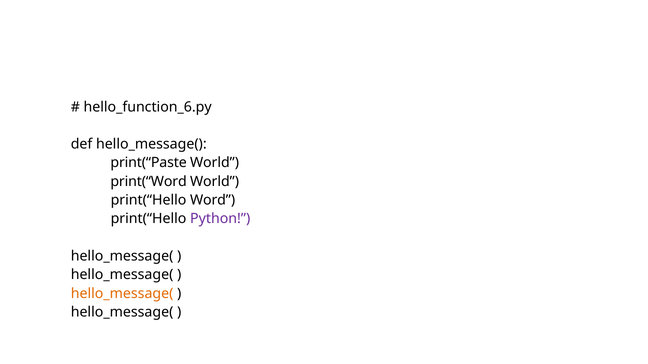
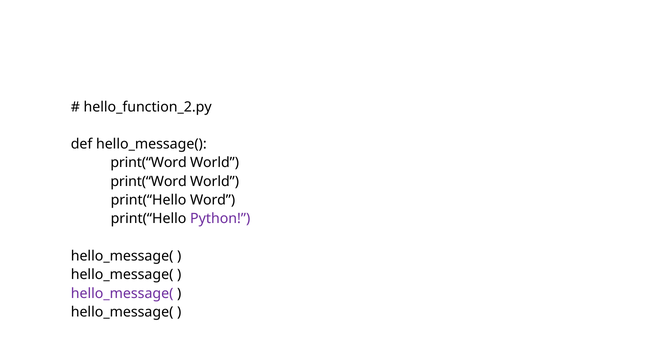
hello_function_6.py: hello_function_6.py -> hello_function_2.py (148, 107)
print(“Paste: print(“Paste -> print(“Word (149, 163)
hello_message( colour: orange -> purple (122, 294)
